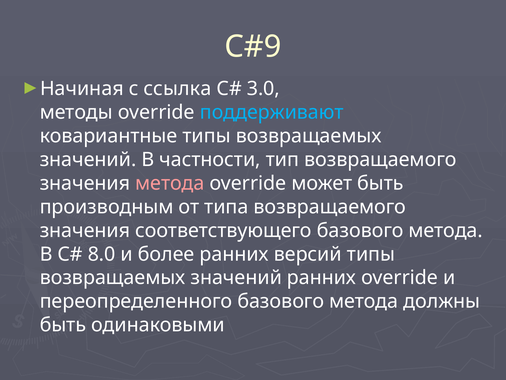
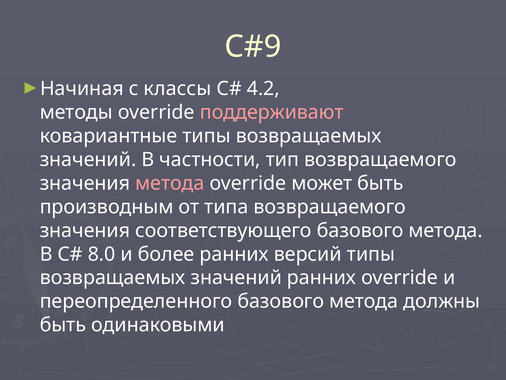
ссылка: ссылка -> классы (177, 88)
3.0: 3.0 -> 4.2 (263, 88)
поддерживают colour: light blue -> pink (272, 112)
